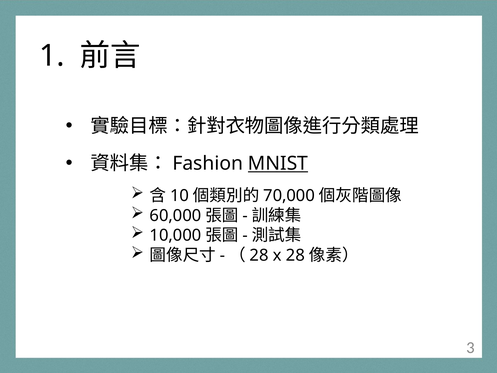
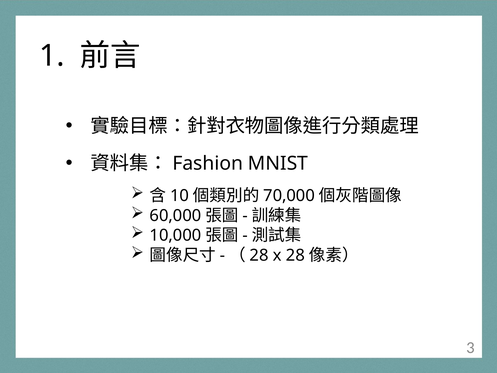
MNIST underline: present -> none (278, 163)
